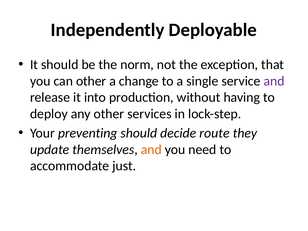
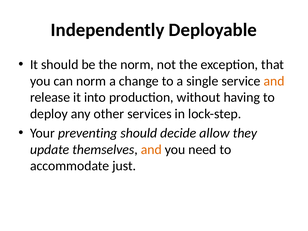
can other: other -> norm (91, 81)
and colour: purple -> orange (274, 81)
route: route -> allow (214, 133)
